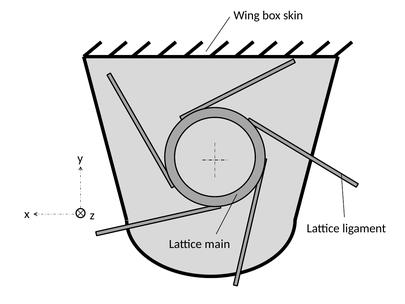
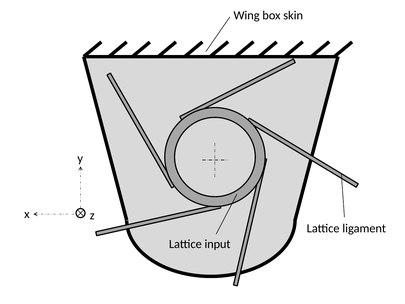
main: main -> input (217, 244)
